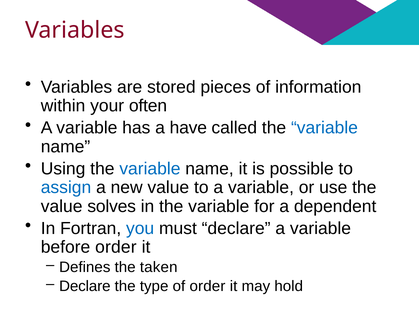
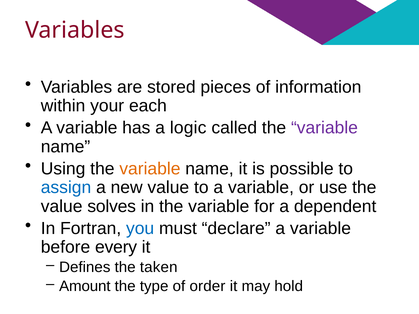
often: often -> each (148, 106)
have: have -> logic (188, 128)
variable colour: blue -> purple (324, 128)
variable colour: blue -> orange (150, 169)
before order: order -> every (116, 247)
Declare: Declare -> Amount (85, 286)
